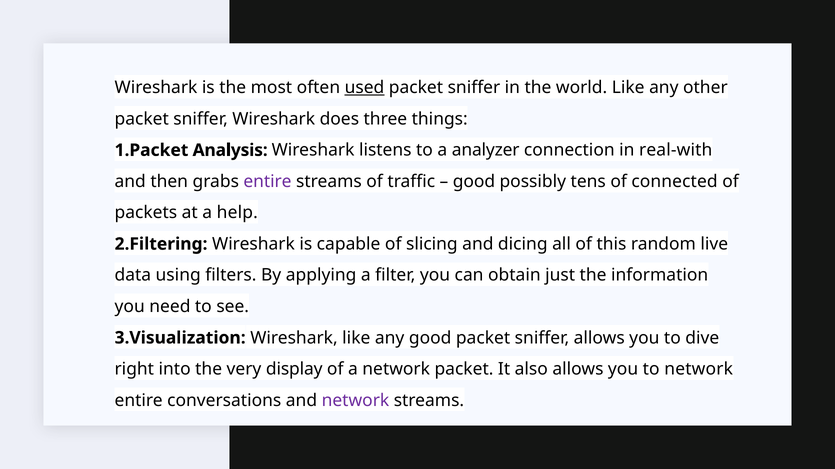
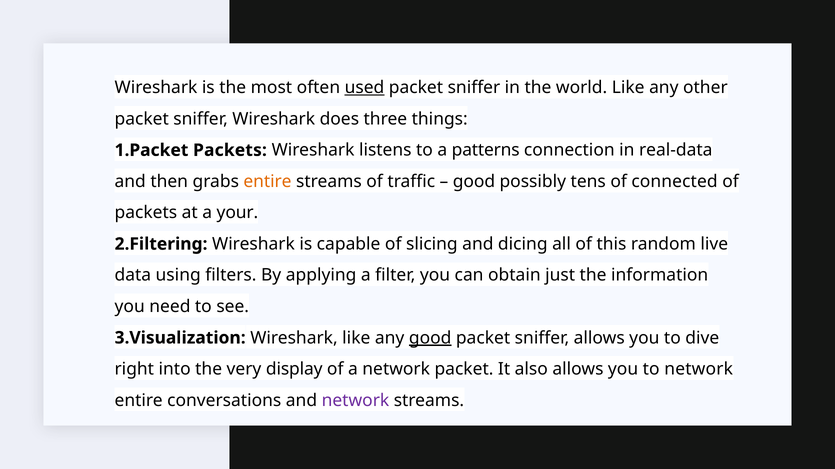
Analysis: Analysis -> Packets (230, 150)
analyzer: analyzer -> patterns (486, 150)
real-with: real-with -> real-data (676, 150)
entire colour: purple -> orange (268, 182)
help: help -> your (237, 213)
good underline: none -> present (430, 338)
